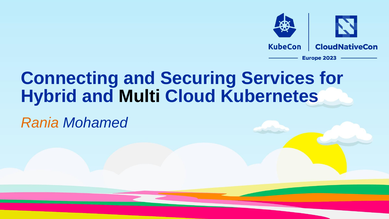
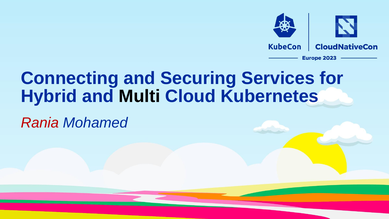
Rania colour: orange -> red (40, 123)
